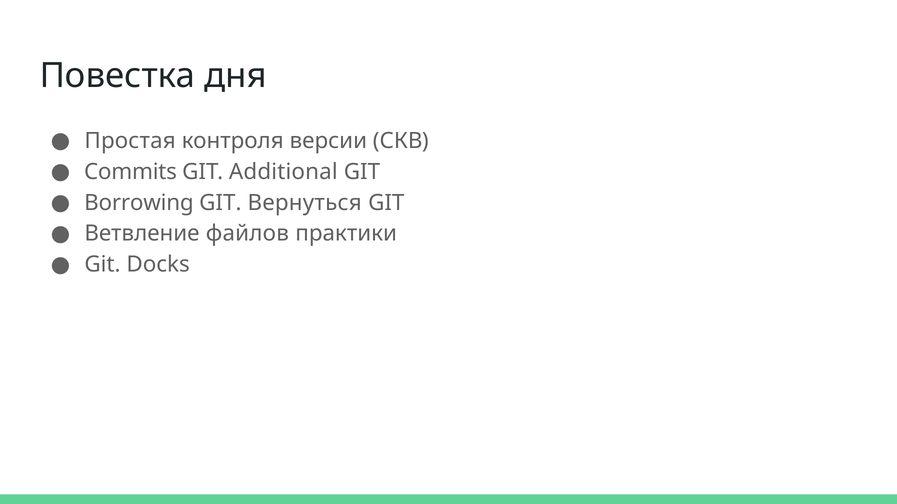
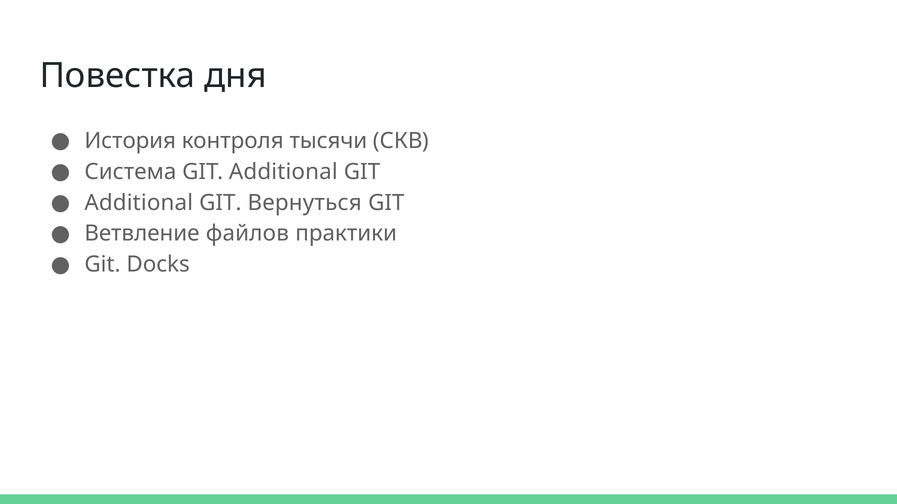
Простая: Простая -> История (130, 141)
версии: версии -> тысячи (328, 141)
Commits: Commits -> Система (130, 172)
Borrowing: Borrowing -> Additional (139, 203)
